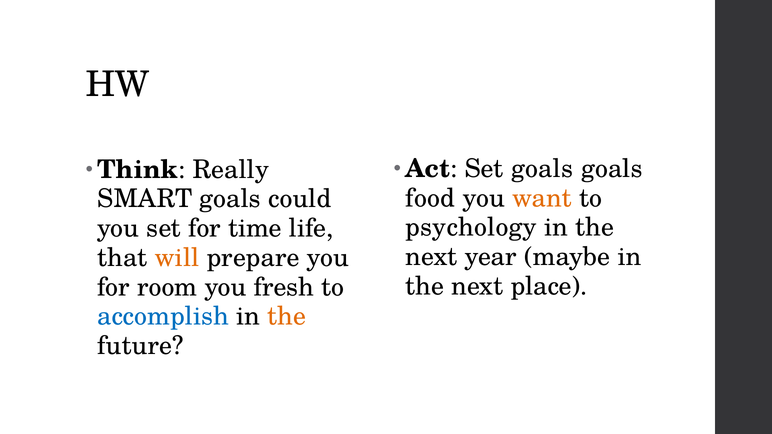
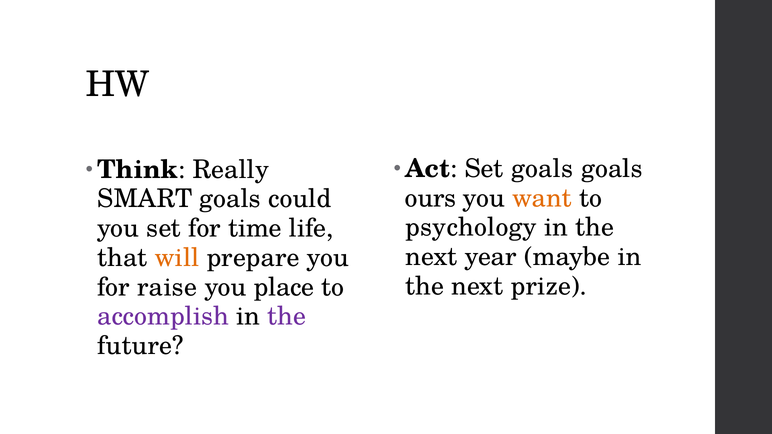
food: food -> ours (431, 198)
place: place -> prize (549, 286)
room: room -> raise (167, 287)
fresh: fresh -> place (284, 287)
accomplish colour: blue -> purple (163, 317)
the colour: orange -> purple (287, 317)
